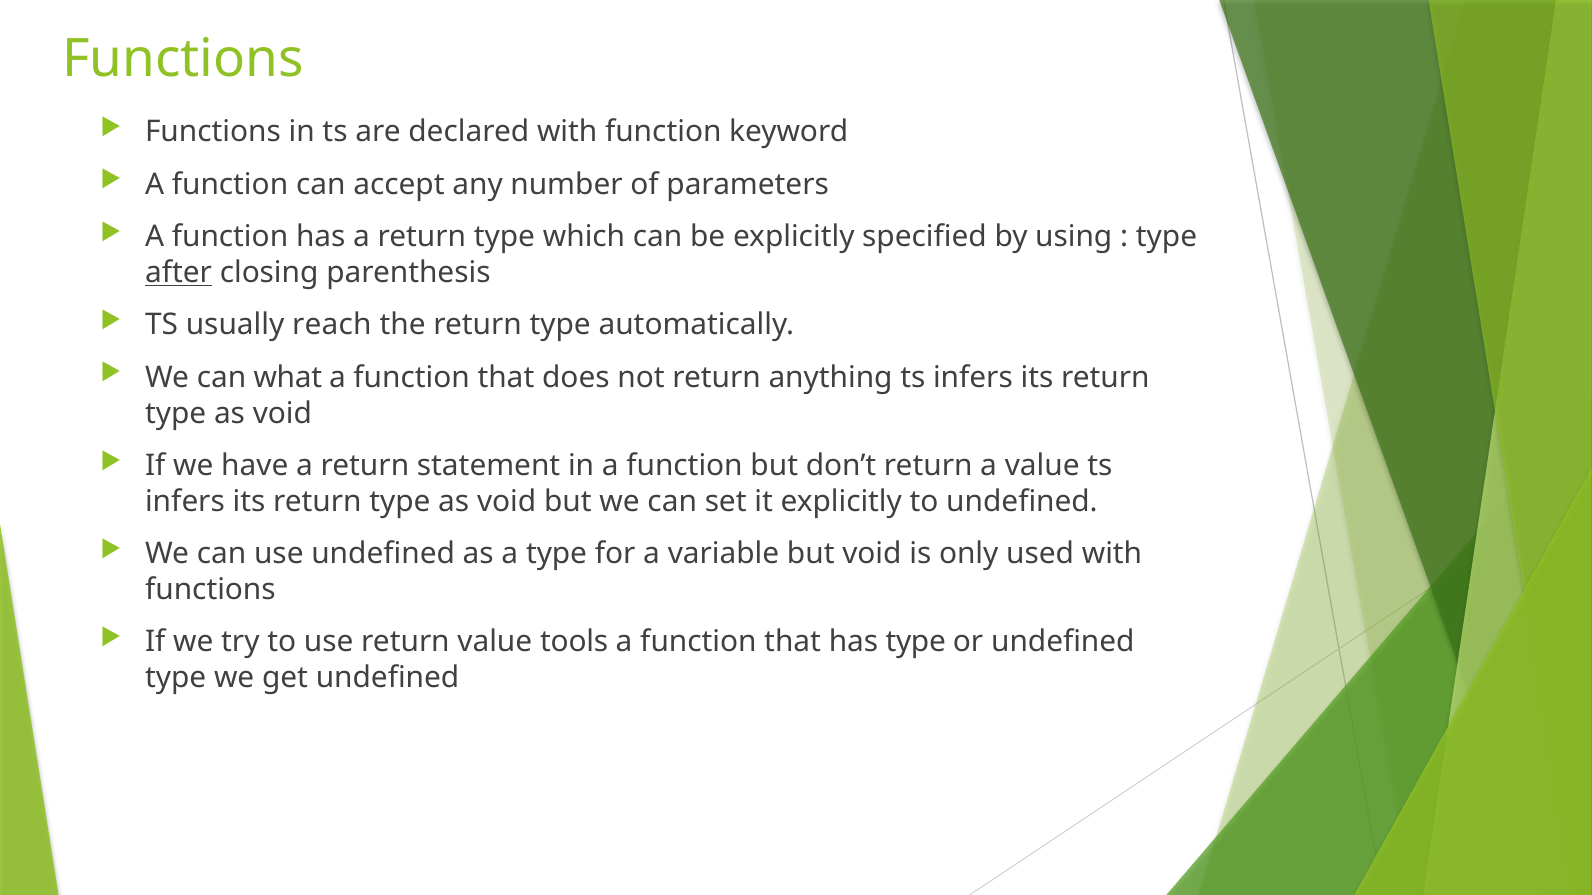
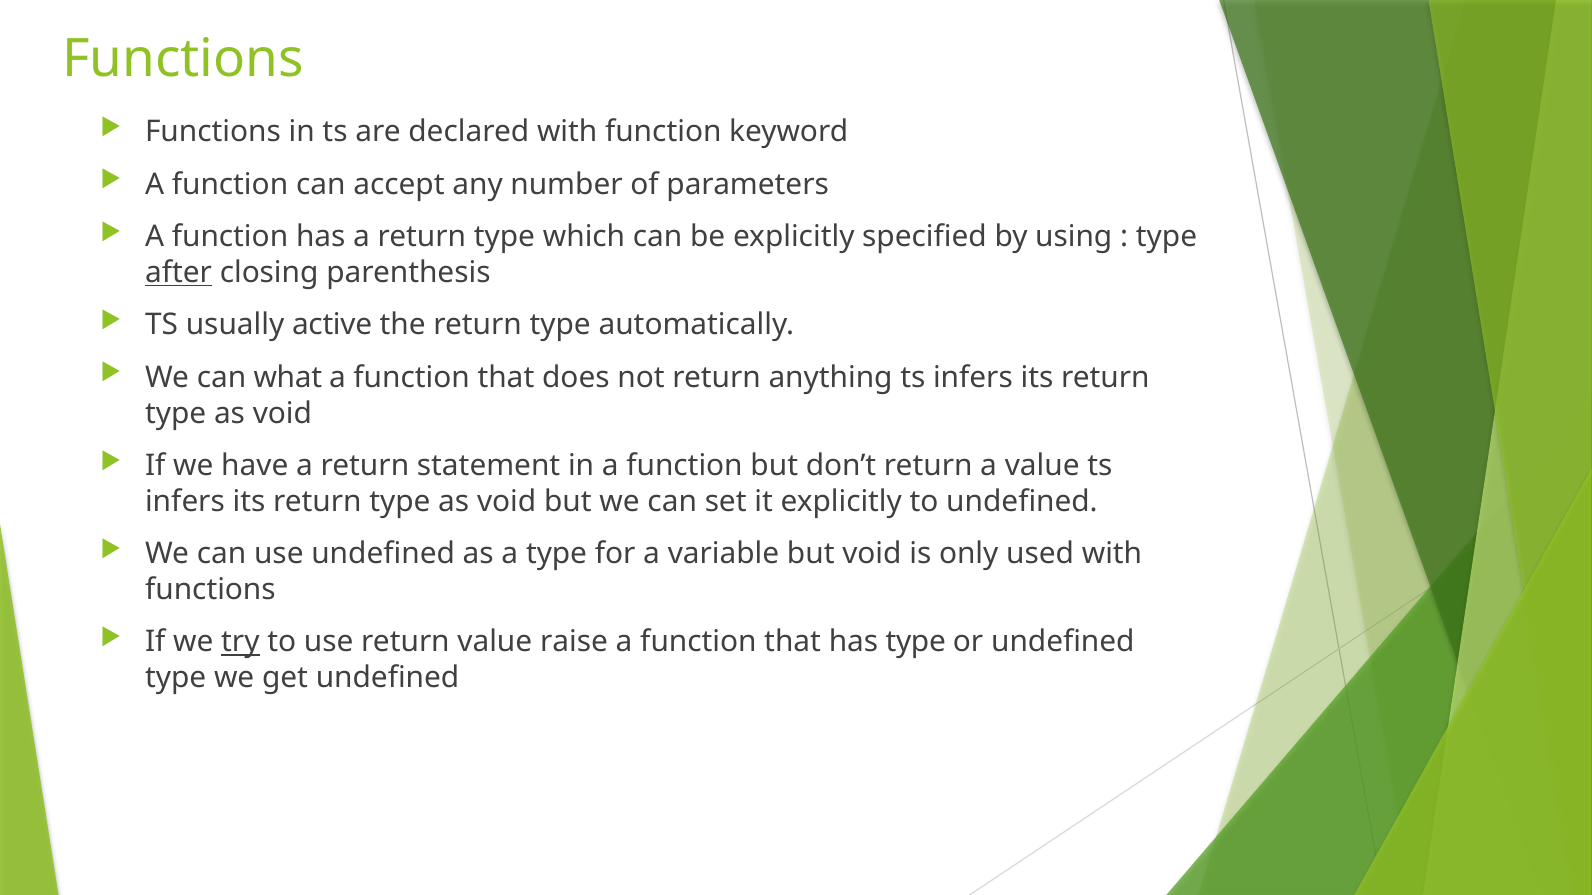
reach: reach -> active (332, 325)
try underline: none -> present (240, 642)
tools: tools -> raise (574, 642)
